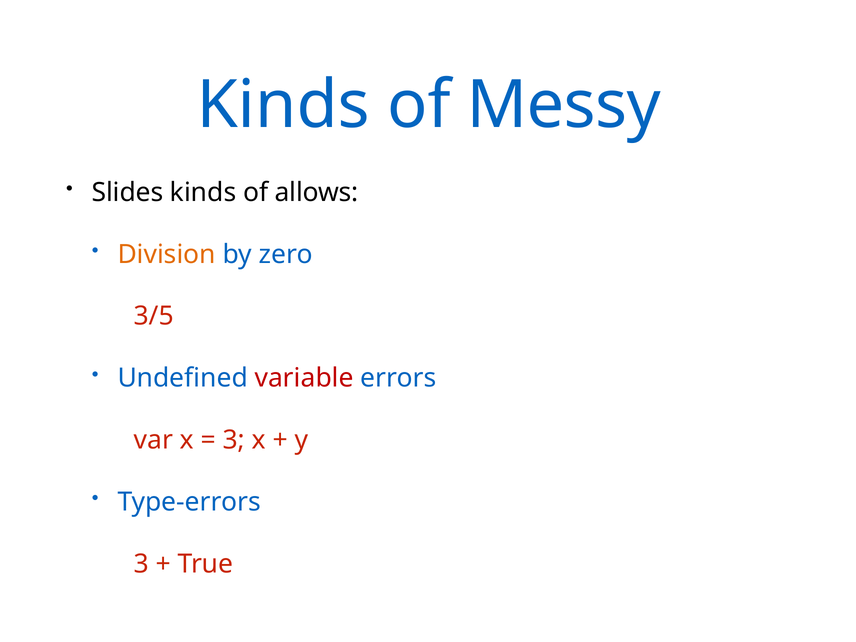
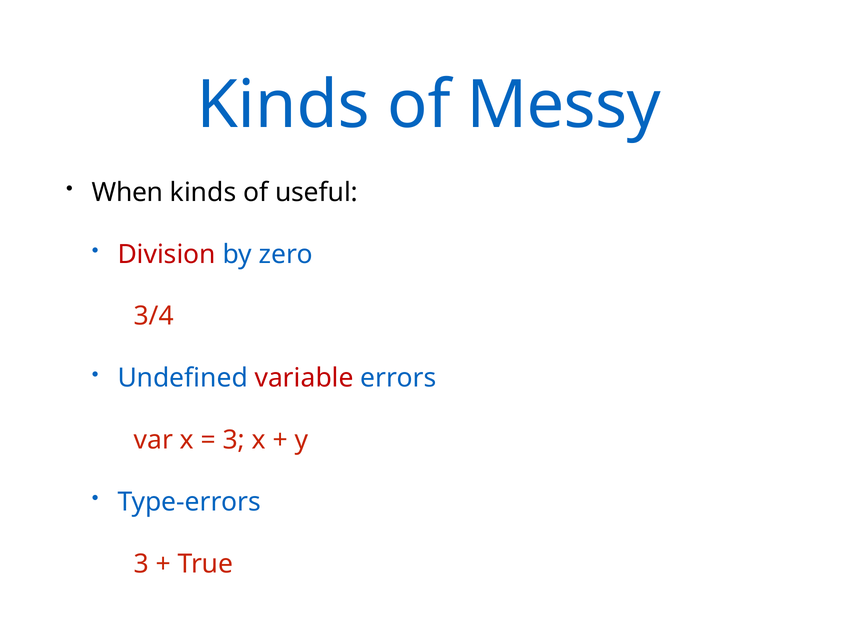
Slides: Slides -> When (128, 192)
allows: allows -> useful (317, 192)
Division colour: orange -> red (167, 254)
3/5: 3/5 -> 3/4 (154, 316)
